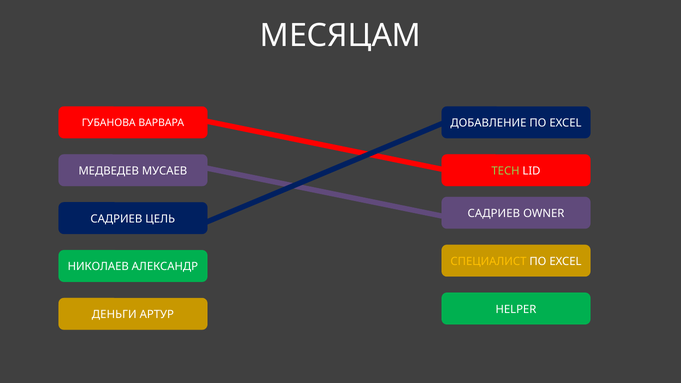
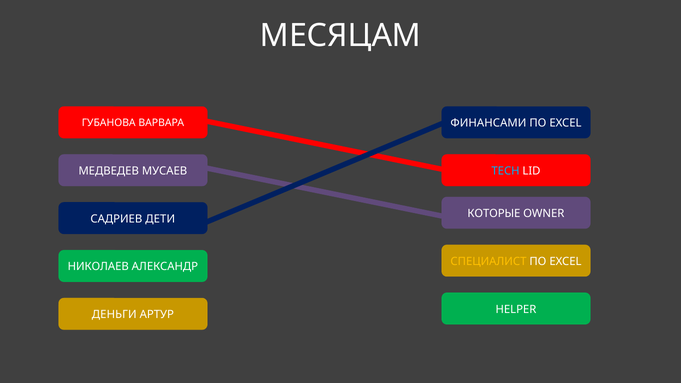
ДОБАВЛЕНИЕ: ДОБАВЛЕНИЕ -> ФИНАНСАМИ (488, 123)
TECH colour: light green -> light blue (505, 171)
САДРИЕВ: САДРИЕВ -> КОТОРЫЕ (494, 214)
ЦЕЛЬ: ЦЕЛЬ -> ДЕТИ (160, 219)
